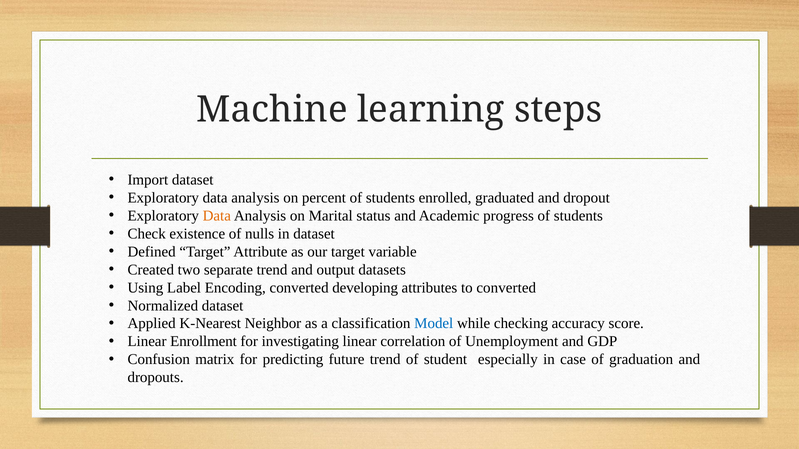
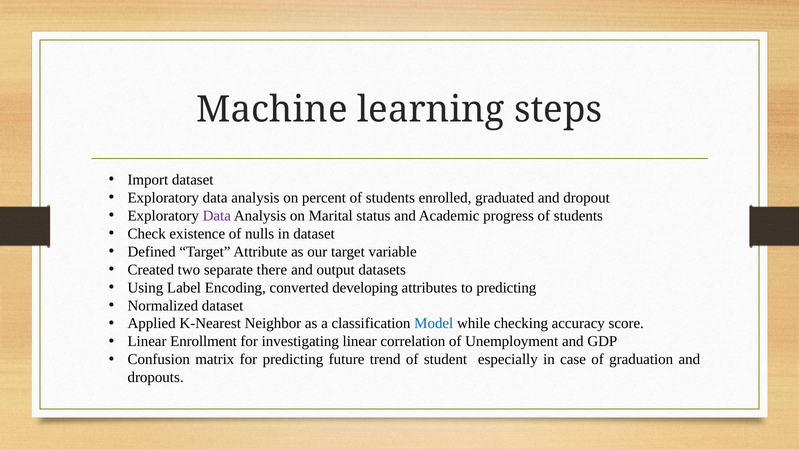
Data colour: orange -> purple (217, 216)
separate trend: trend -> there (272, 270)
to converted: converted -> predicting (506, 288)
